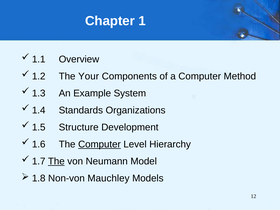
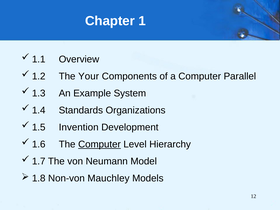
Method: Method -> Parallel (240, 76)
Structure: Structure -> Invention (79, 127)
The underline: present -> none (56, 161)
